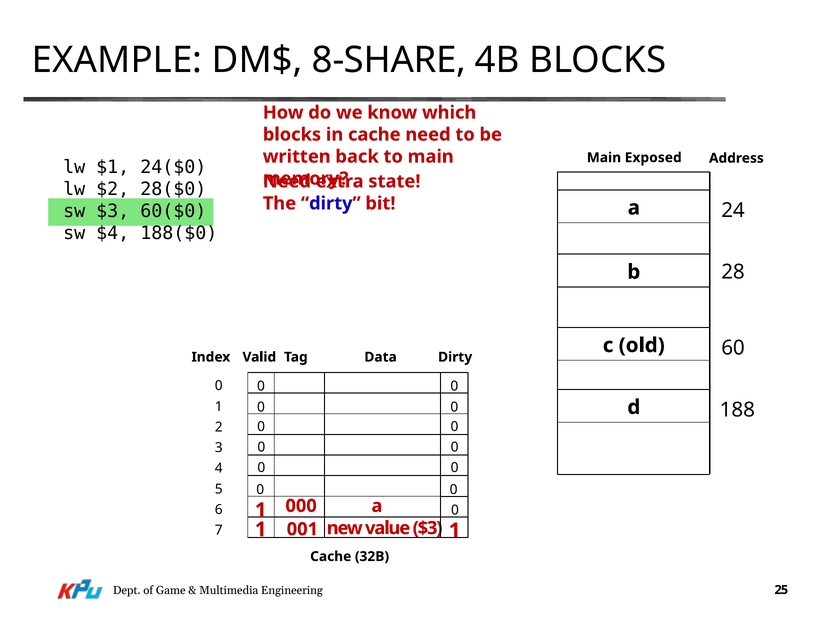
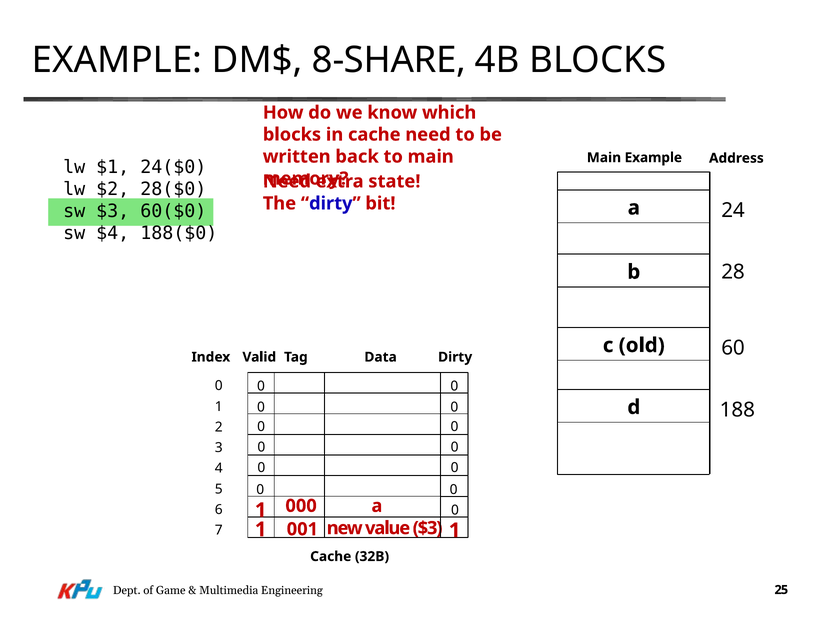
Main Exposed: Exposed -> Example (653, 158)
